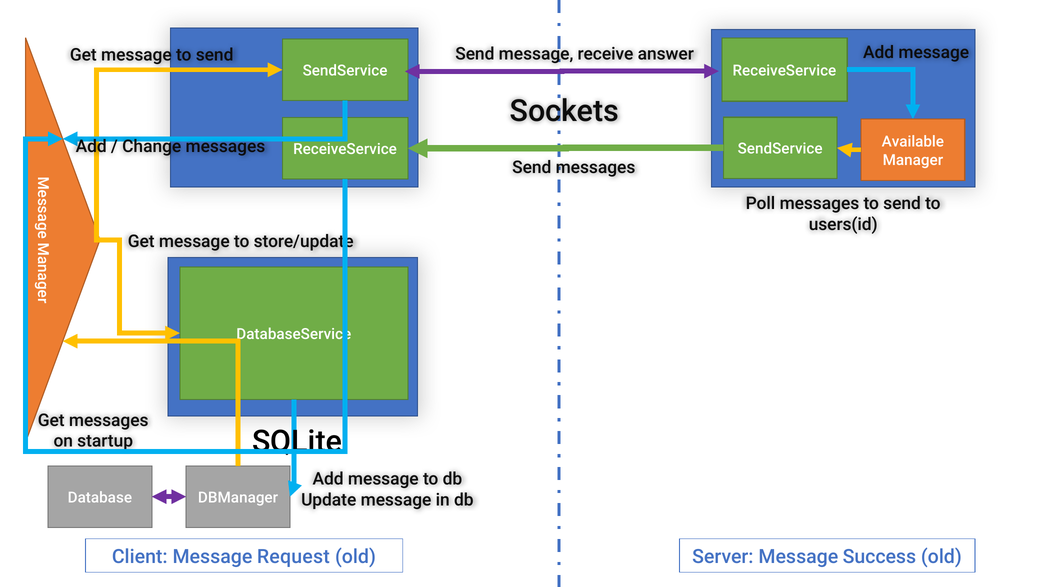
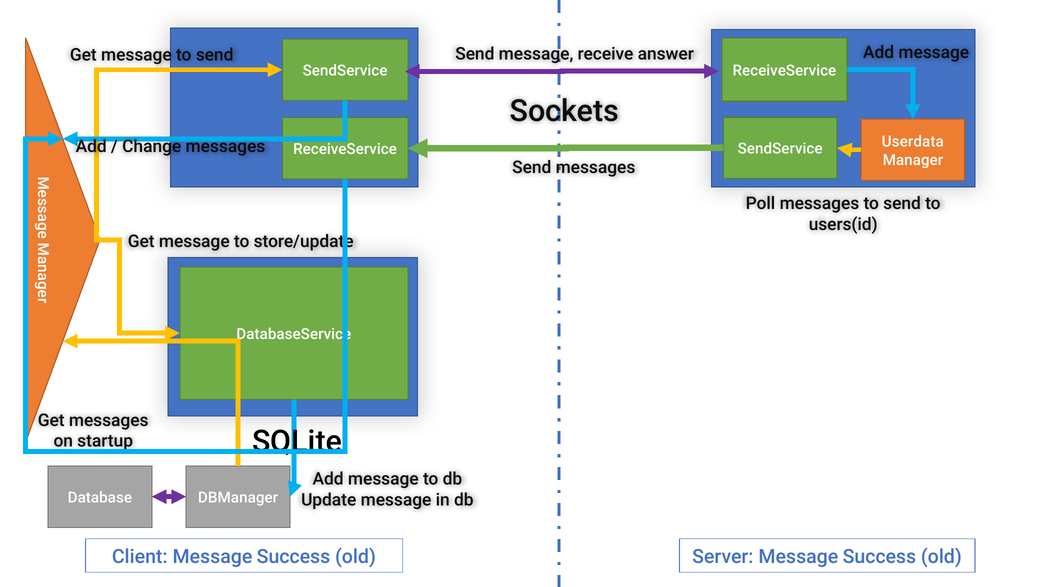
Available: Available -> Userdata (913, 142)
Client Message Request: Request -> Success (293, 557)
